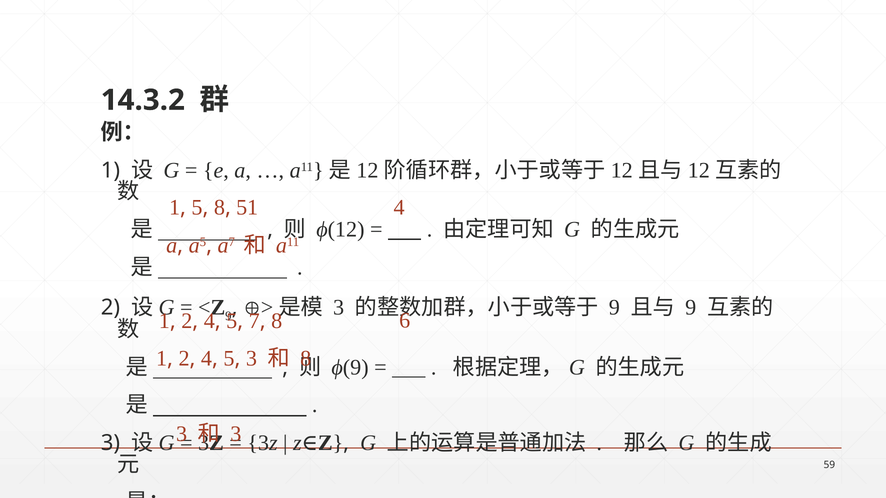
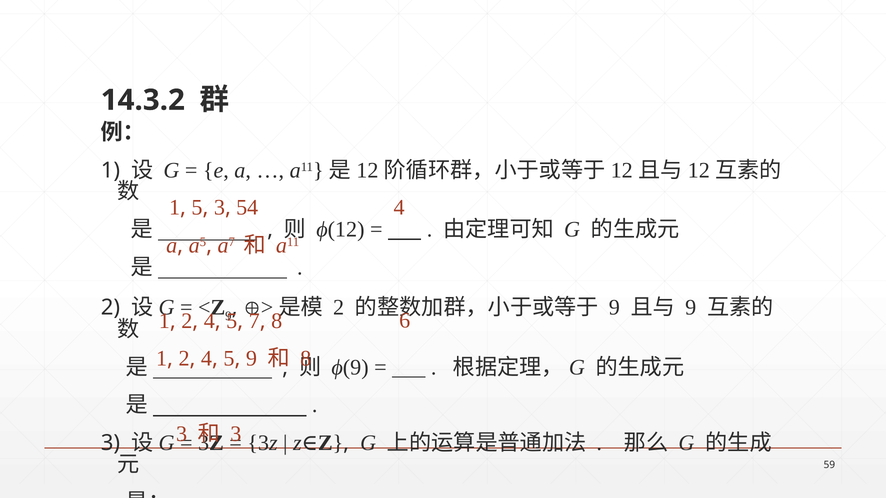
8: 8 -> 3 (219, 208)
51: 51 -> 54 (247, 208)
3: 3 -> 2 (339, 308)
3: 3 -> 9 (251, 359)
